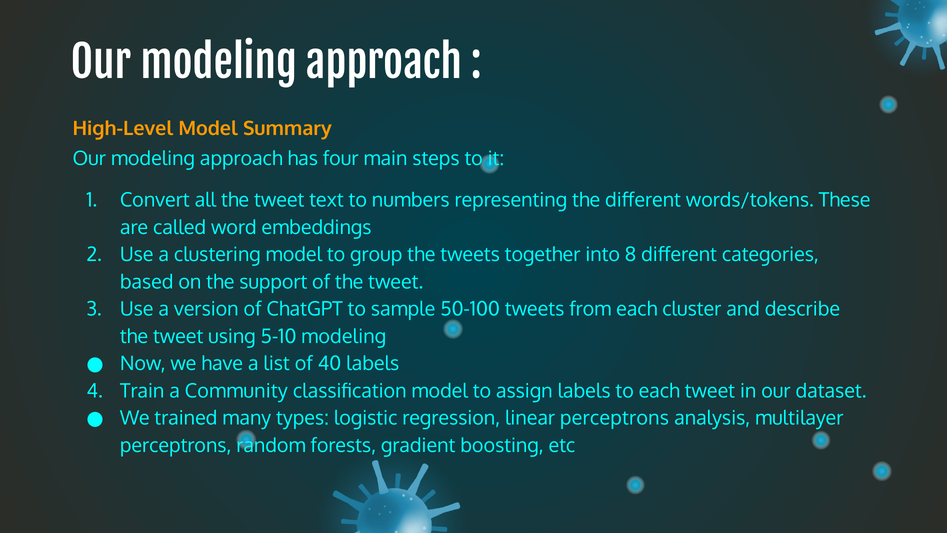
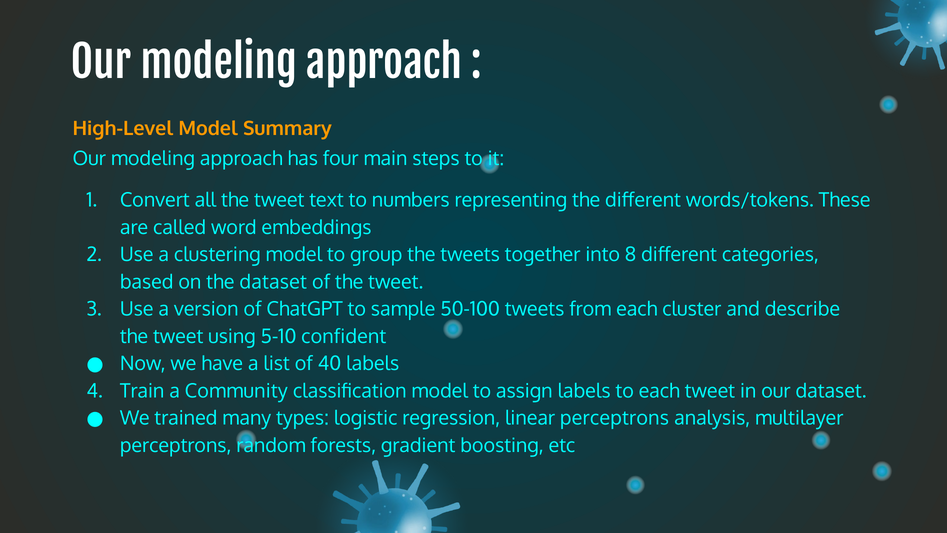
the support: support -> dataset (273, 282)
5-10 modeling: modeling -> confident (344, 336)
